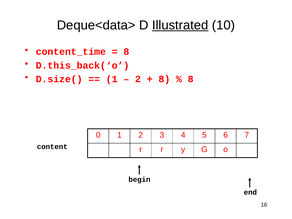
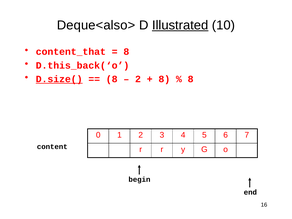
Deque<data>: Deque<data> -> Deque<also> (96, 25)
content_time: content_time -> content_that (71, 52)
D.size( underline: none -> present (59, 79)
1: 1 -> 8 (112, 79)
